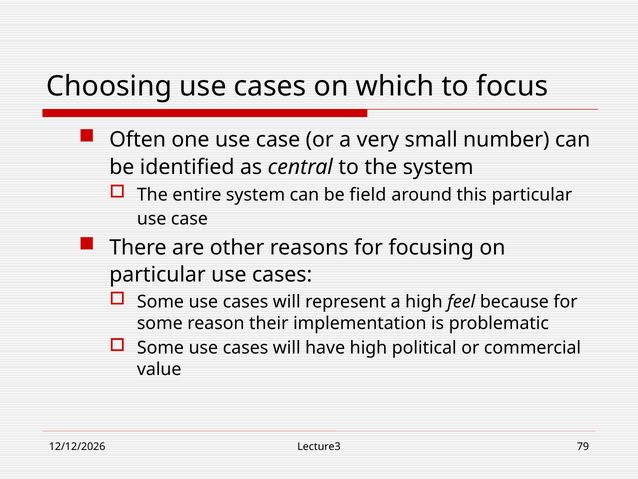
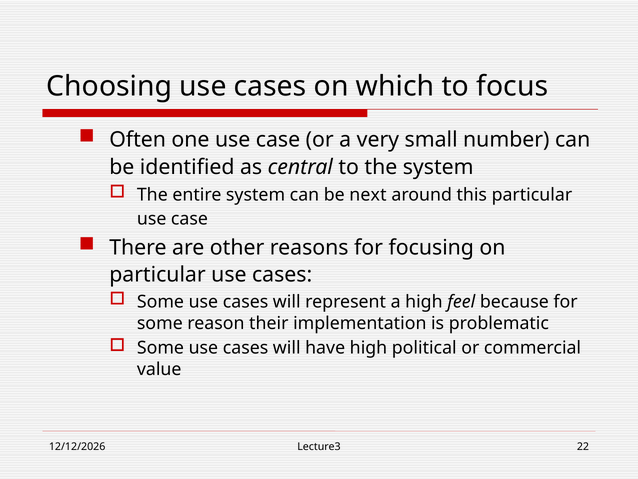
field: field -> next (368, 195)
79: 79 -> 22 (583, 446)
